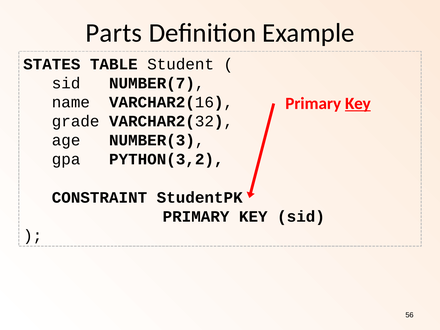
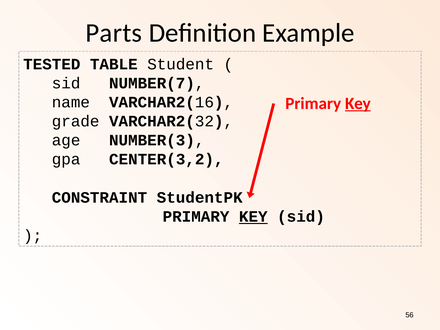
STATES: STATES -> TESTED (52, 64)
PYTHON(3,2: PYTHON(3,2 -> CENTER(3,2 (166, 159)
KEY underline: none -> present (253, 217)
